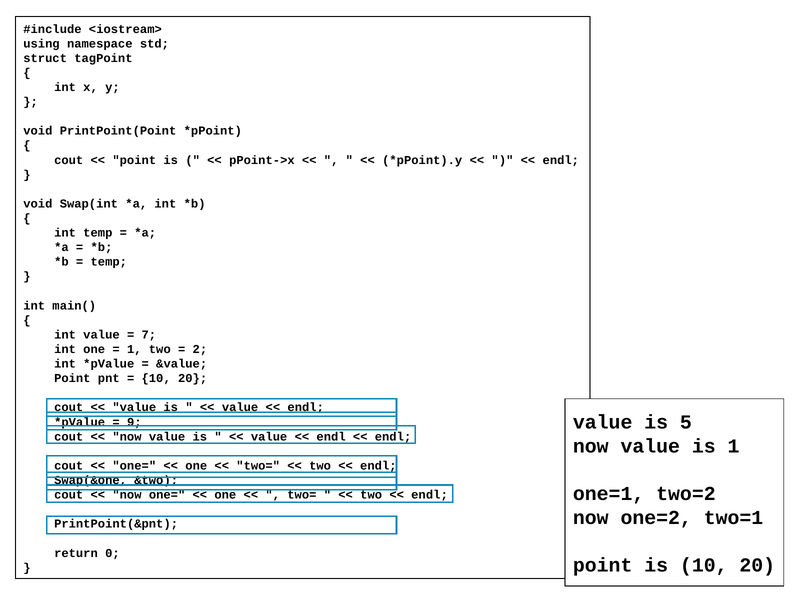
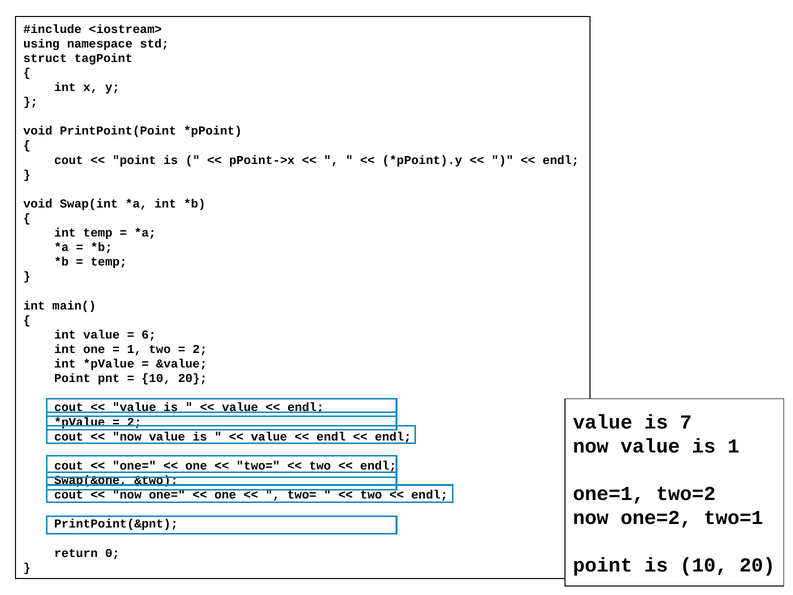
7: 7 -> 6 (149, 335)
5: 5 -> 7 (686, 422)
9: 9 -> 2 (134, 422)
